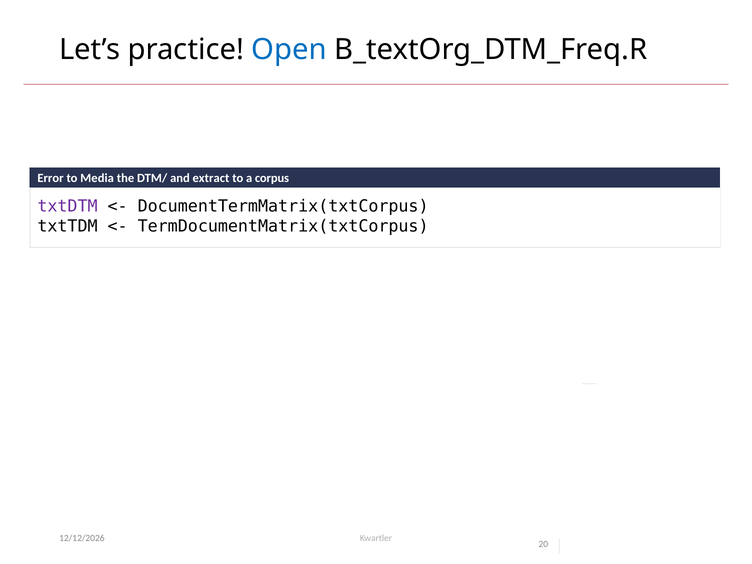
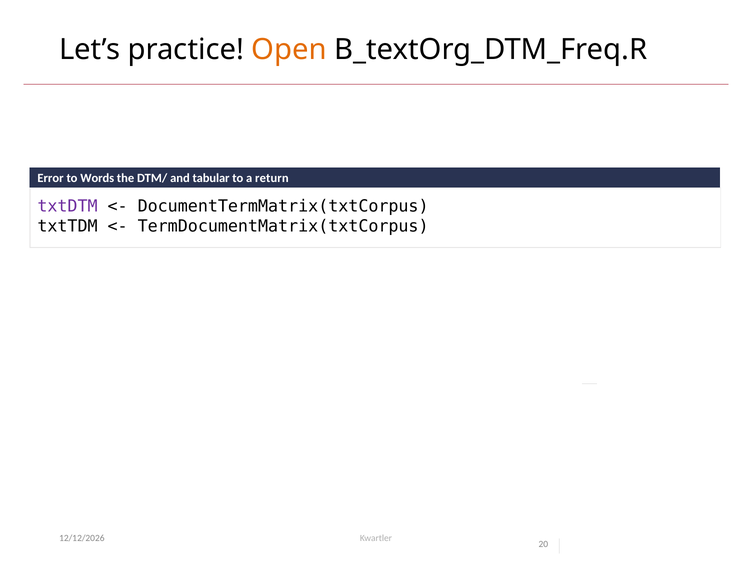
Open colour: blue -> orange (289, 49)
Media: Media -> Words (97, 178)
extract: extract -> tabular (211, 178)
corpus: corpus -> return (272, 178)
